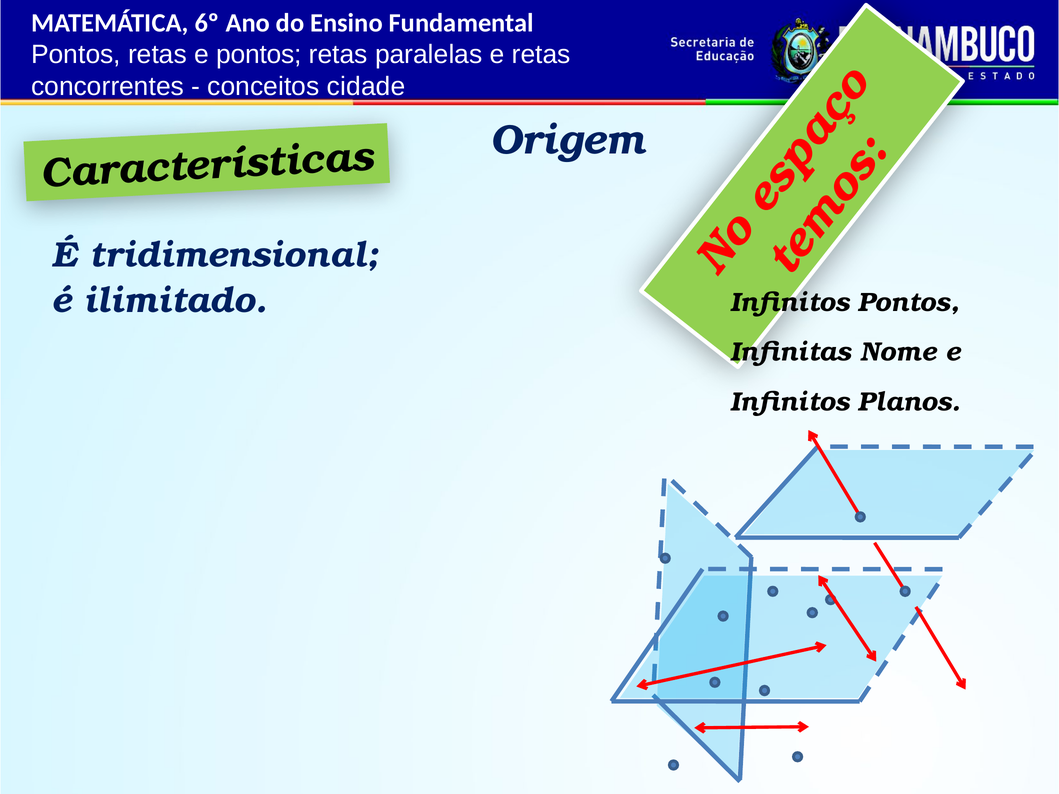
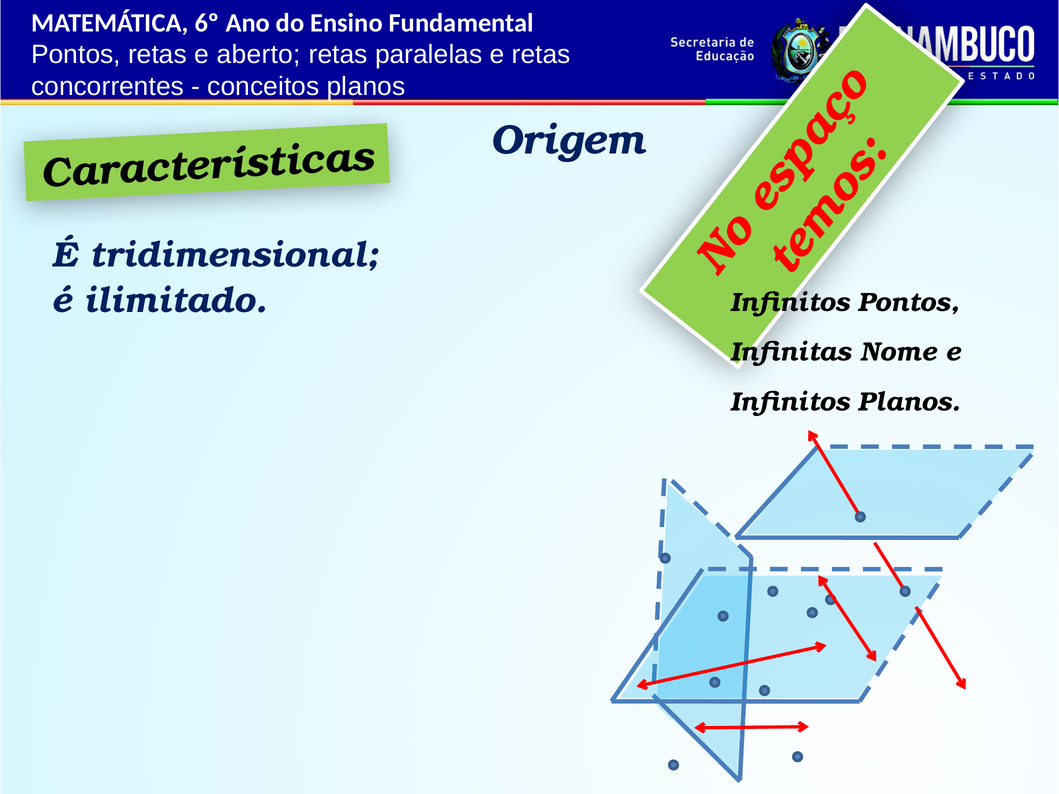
e pontos: pontos -> aberto (259, 55)
conceitos cidade: cidade -> planos (366, 86)
